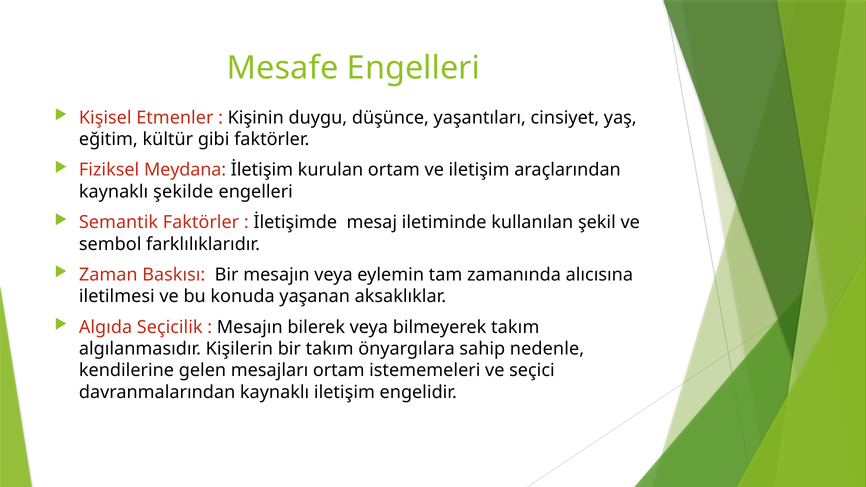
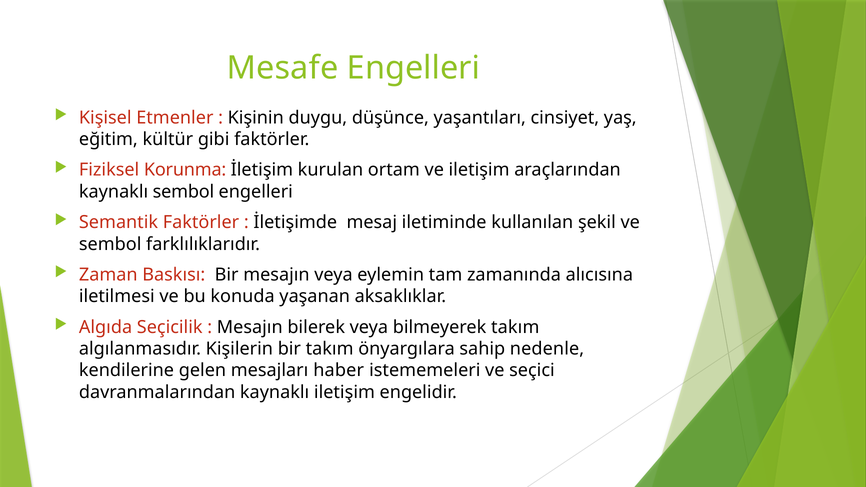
Meydana: Meydana -> Korunma (185, 170)
kaynaklı şekilde: şekilde -> sembol (183, 192)
mesajları ortam: ortam -> haber (339, 371)
